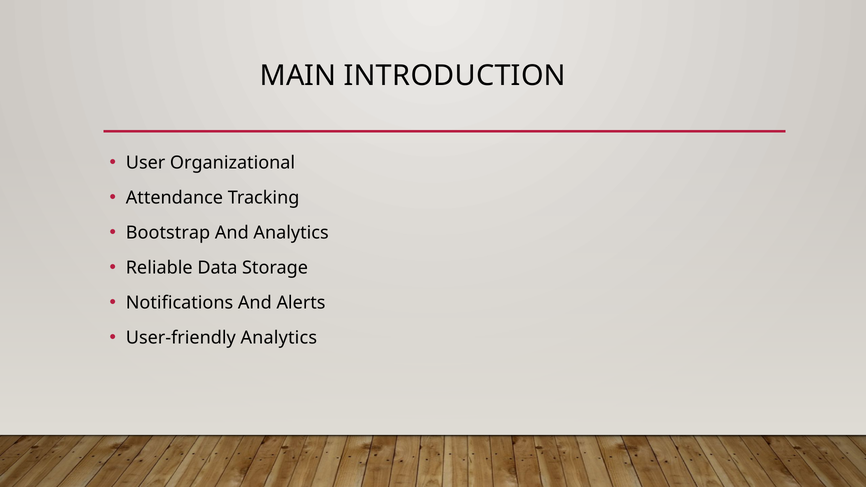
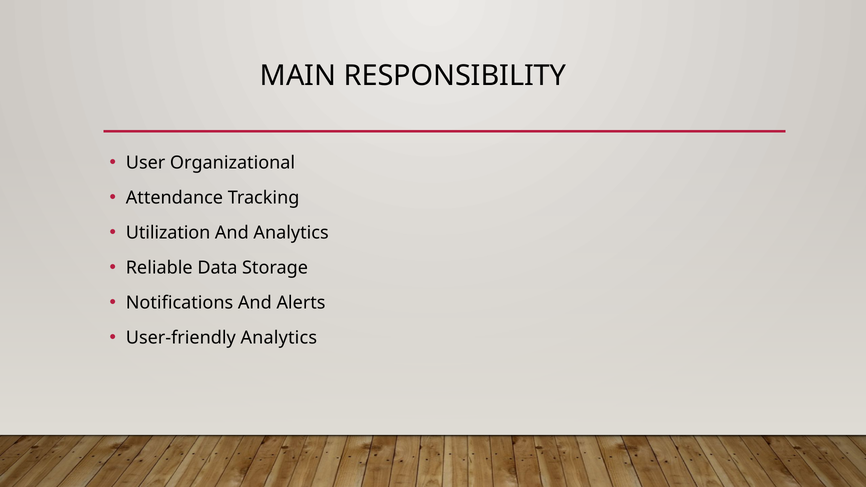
INTRODUCTION: INTRODUCTION -> RESPONSIBILITY (455, 76)
Bootstrap: Bootstrap -> Utilization (168, 233)
